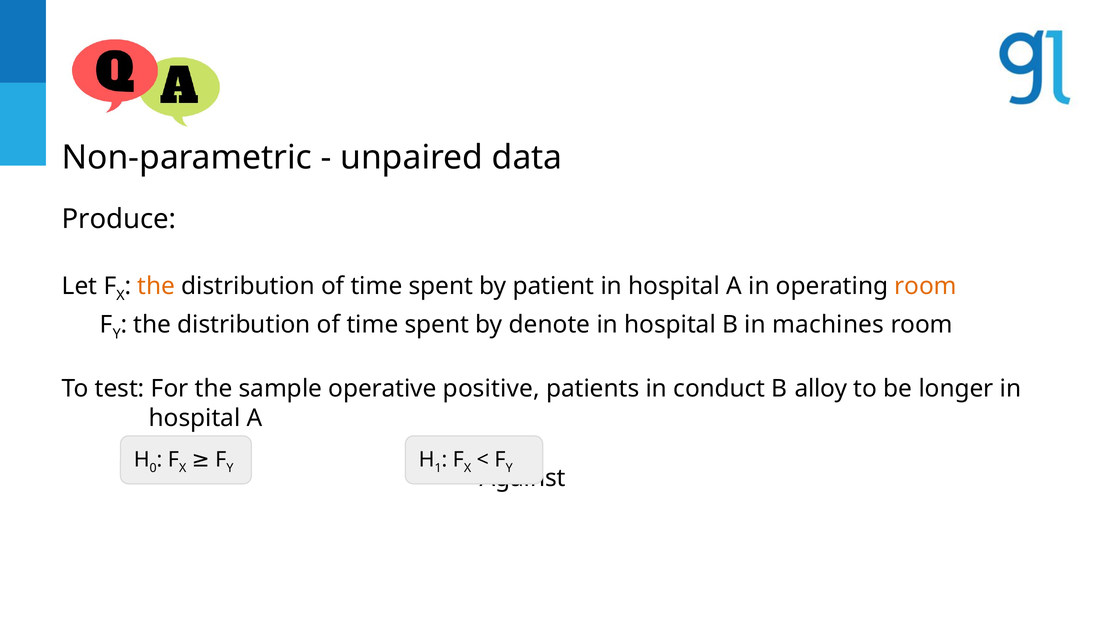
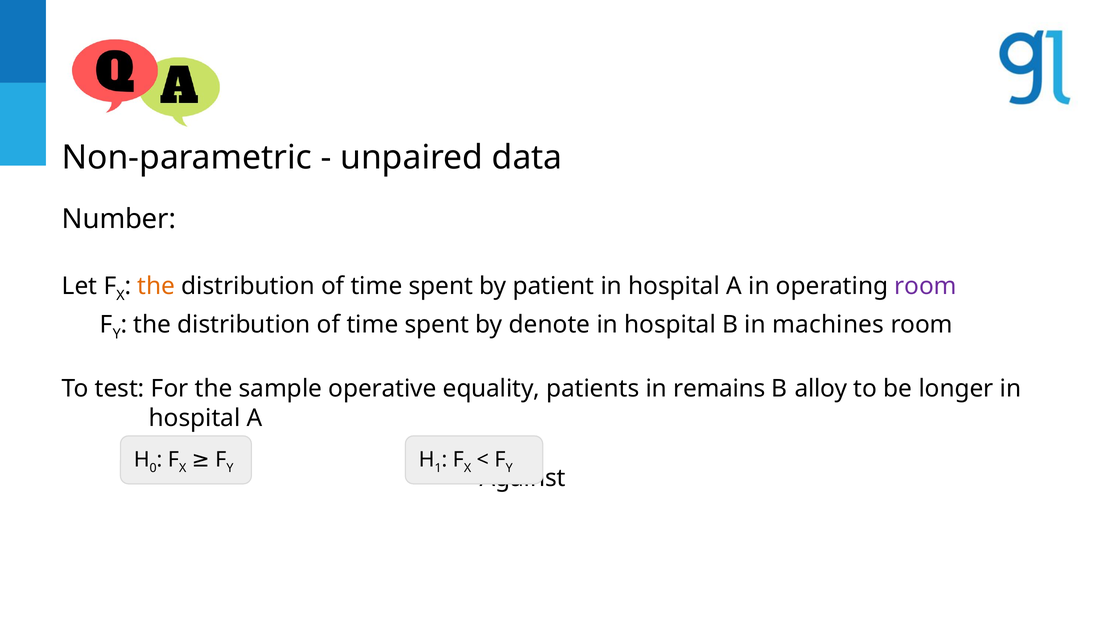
Produce: Produce -> Number (119, 219)
room colour: orange -> purple (926, 286)
positive: positive -> equality (491, 388)
conduct: conduct -> remains (719, 388)
